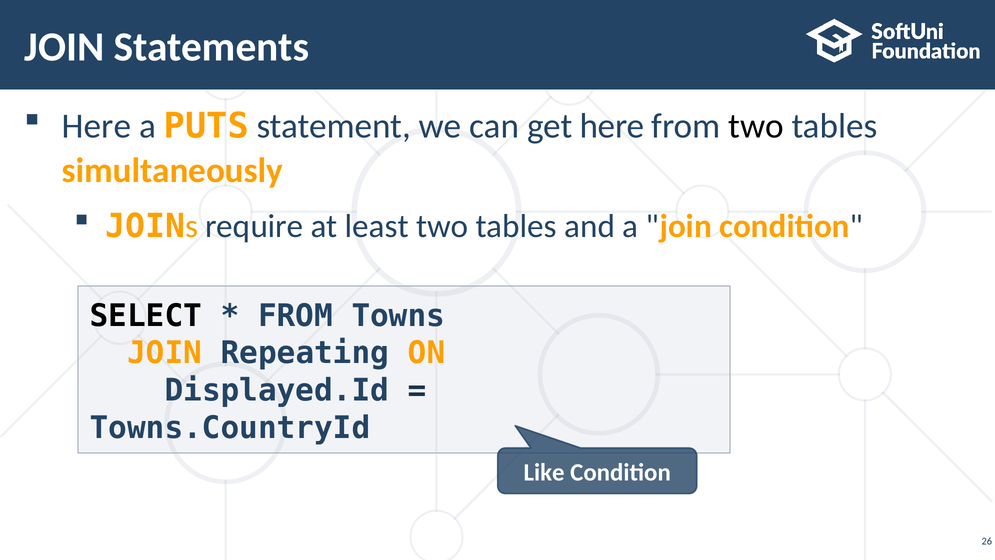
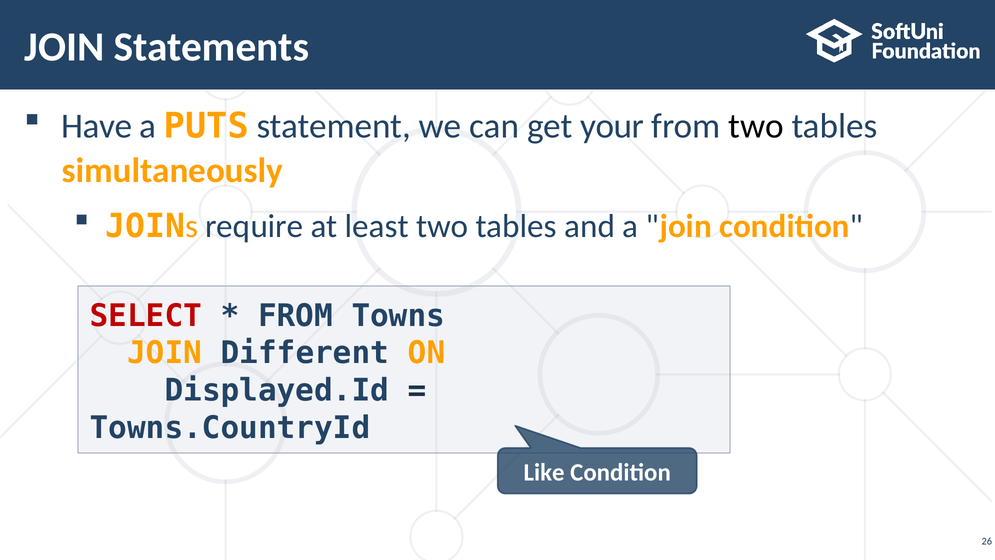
Here: Here -> Have (97, 126)
get here: here -> your (612, 126)
SELECT colour: black -> red (146, 316)
Repeating: Repeating -> Different (305, 353)
